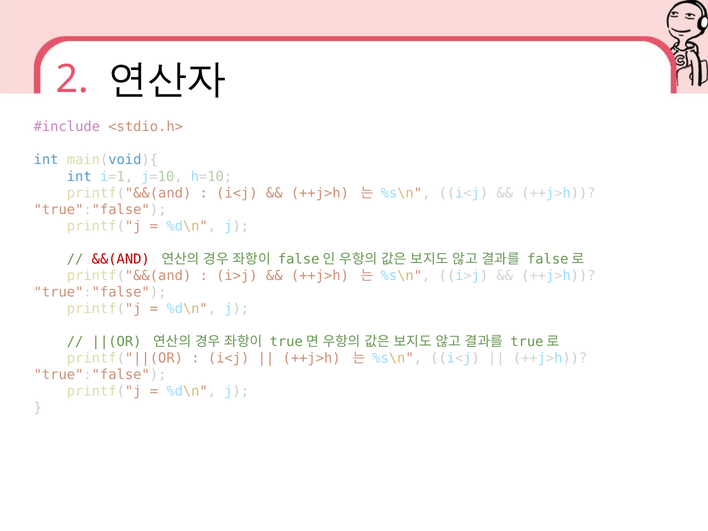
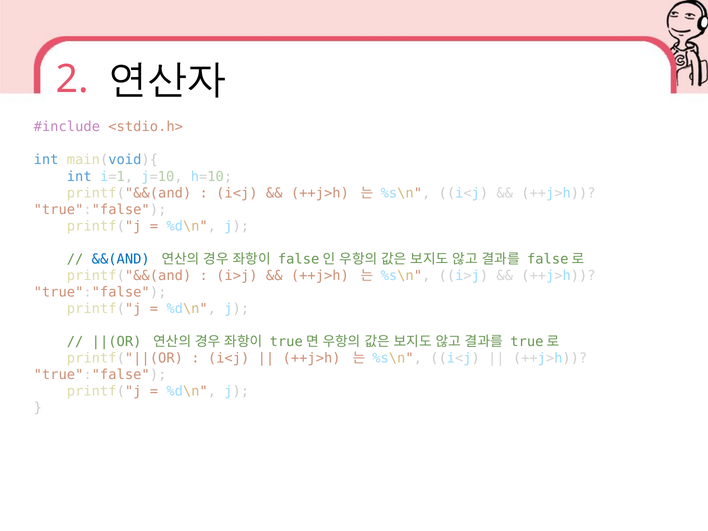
&&(AND colour: red -> blue (121, 259)
